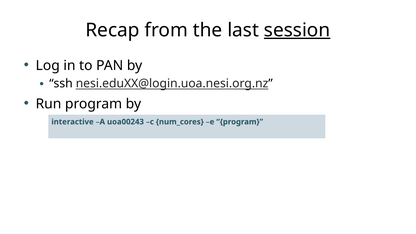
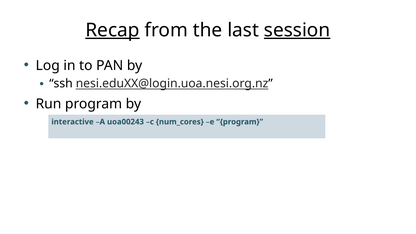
Recap underline: none -> present (113, 30)
